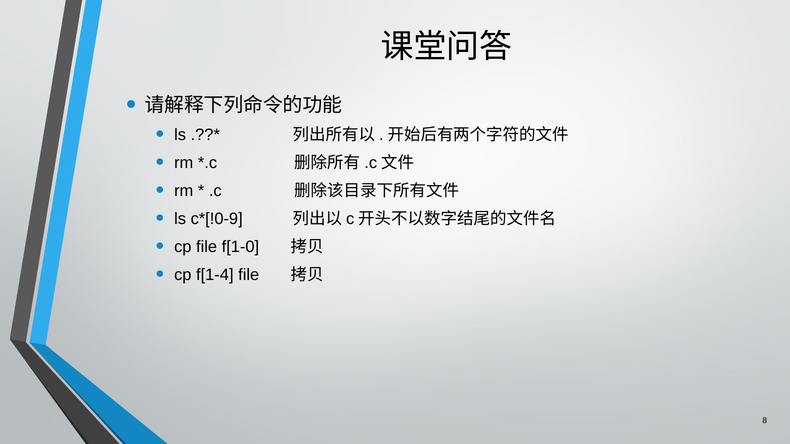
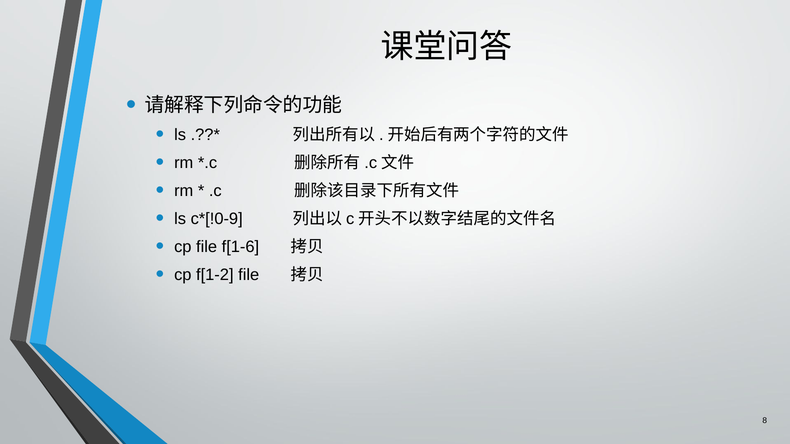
f[1-0: f[1-0 -> f[1-6 (240, 247)
f[1-4: f[1-4 -> f[1-2 (215, 275)
